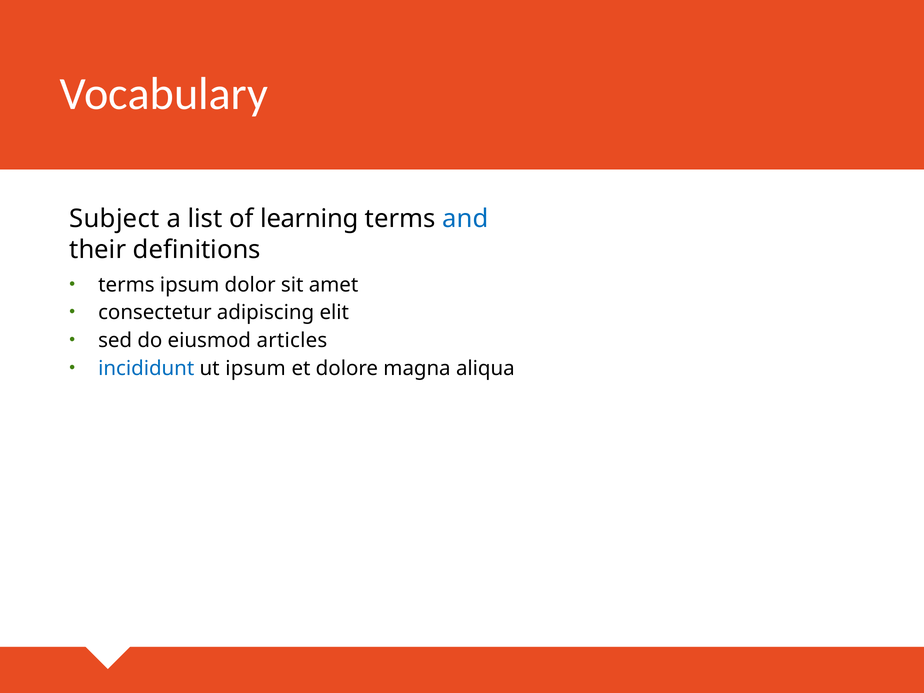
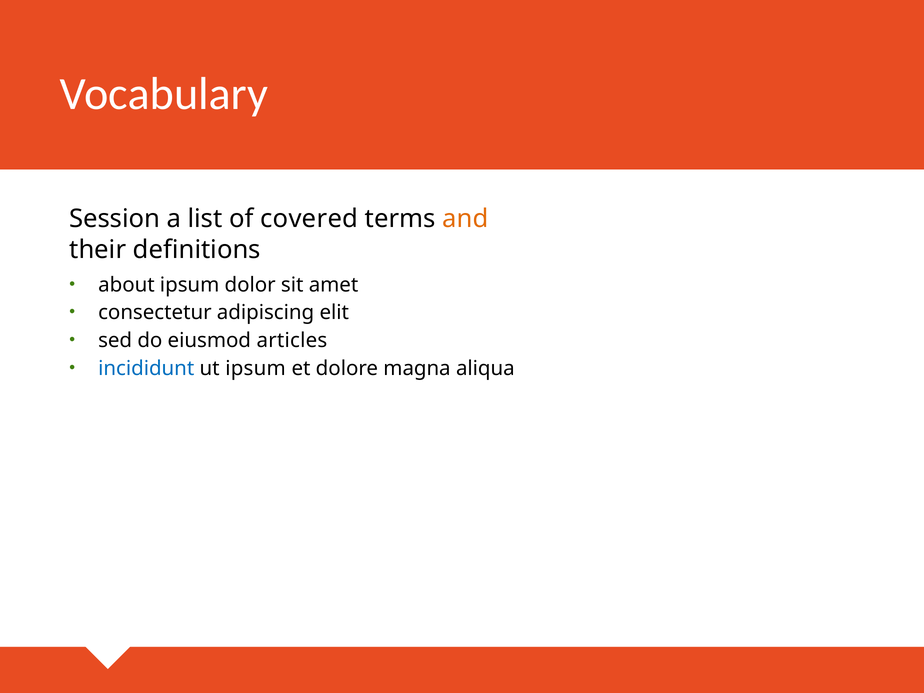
Subject: Subject -> Session (115, 219)
learning: learning -> covered (309, 219)
and colour: blue -> orange (465, 219)
terms: terms -> about (126, 285)
